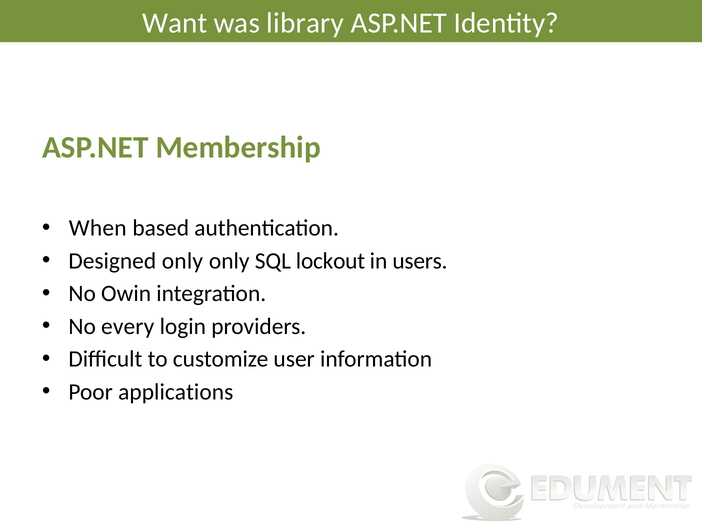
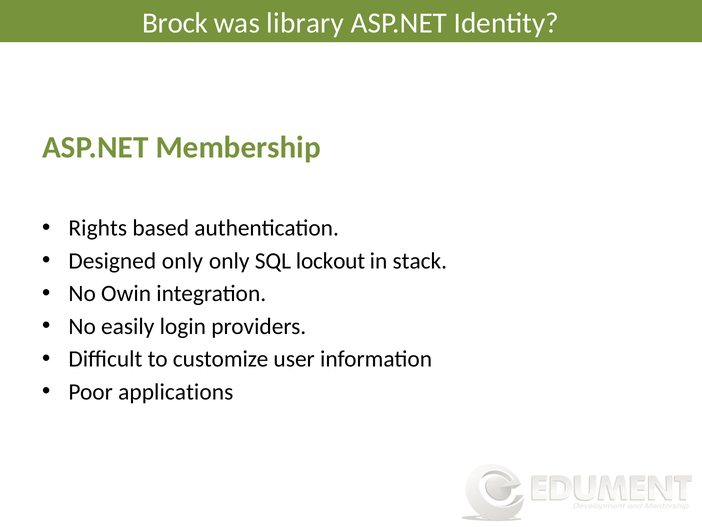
Want: Want -> Brock (175, 23)
When: When -> Rights (98, 228)
users: users -> stack (420, 261)
every: every -> easily (128, 326)
